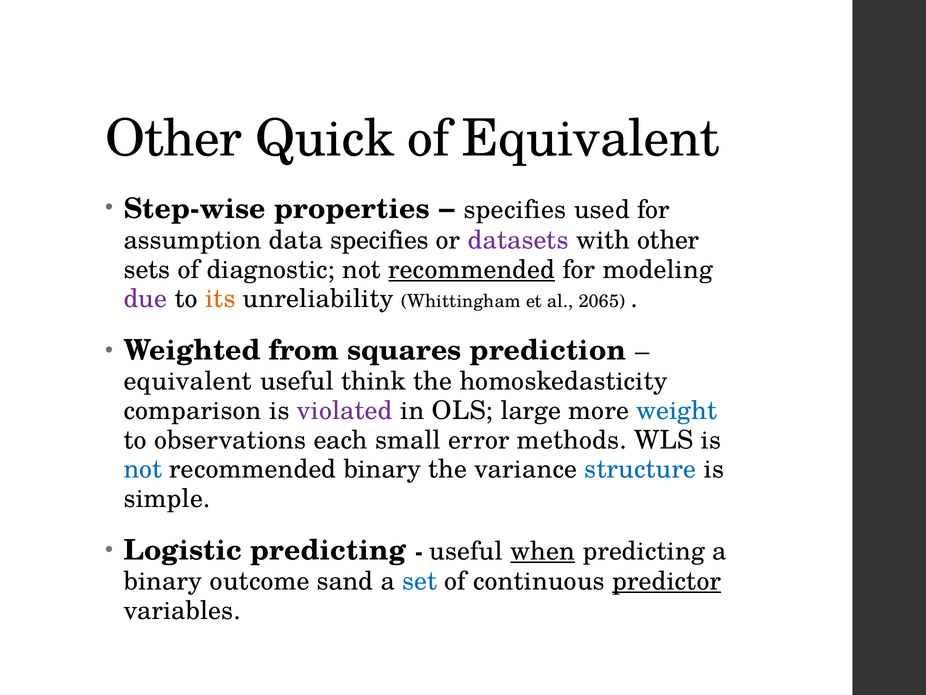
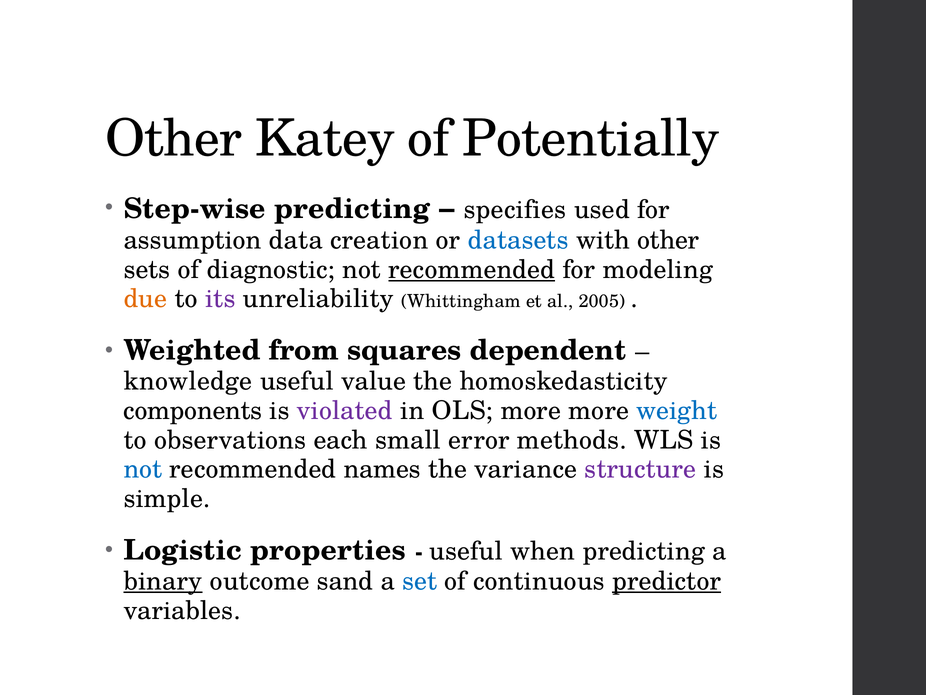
Quick: Quick -> Katey (325, 139)
of Equivalent: Equivalent -> Potentially (591, 139)
Step-wise properties: properties -> predicting (352, 209)
data specifies: specifies -> creation (379, 240)
datasets colour: purple -> blue (518, 240)
due colour: purple -> orange (145, 299)
its colour: orange -> purple (220, 299)
2065: 2065 -> 2005 (602, 301)
prediction: prediction -> dependent (548, 350)
equivalent: equivalent -> knowledge (188, 381)
think: think -> value (374, 381)
comparison: comparison -> components (193, 410)
OLS large: large -> more (531, 410)
recommended binary: binary -> names (382, 469)
structure colour: blue -> purple (640, 469)
Logistic predicting: predicting -> properties (328, 550)
when underline: present -> none (543, 551)
binary underline: none -> present (163, 581)
